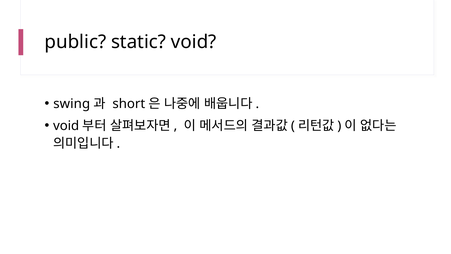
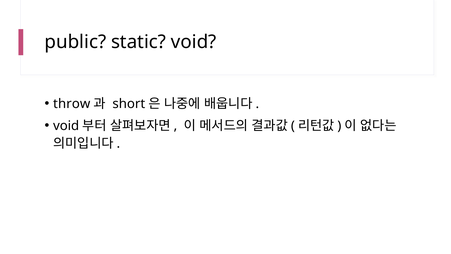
swing: swing -> throw (72, 104)
